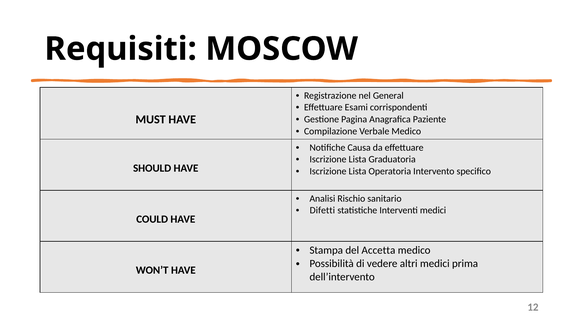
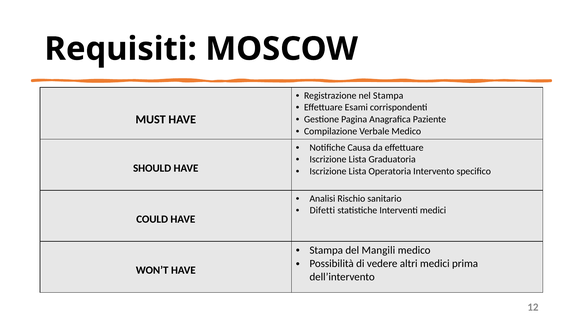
nel General: General -> Stampa (388, 96)
Accetta: Accetta -> Mangili (378, 250)
